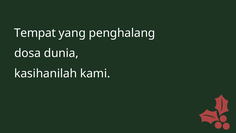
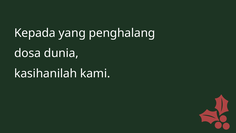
Tempat: Tempat -> Kepada (35, 33)
